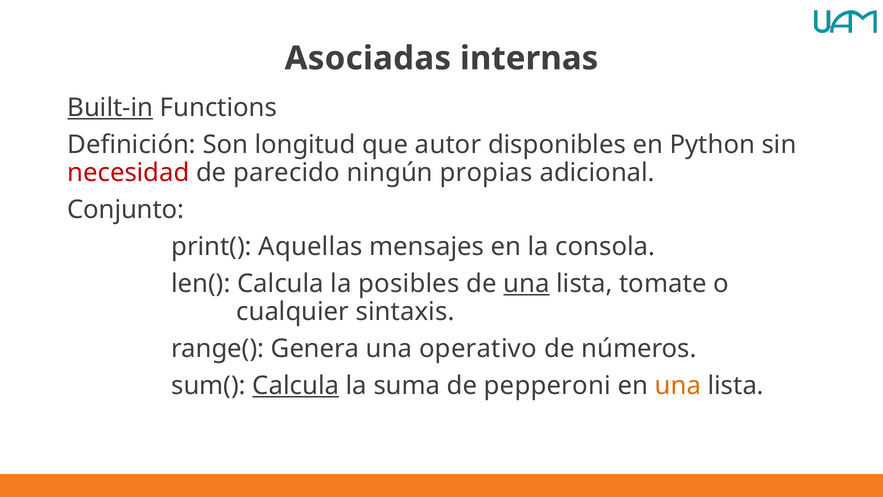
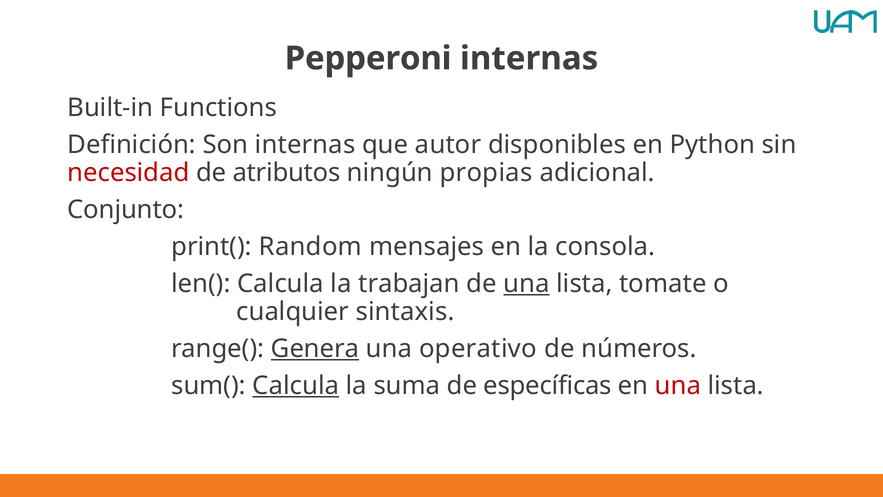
Asociadas: Asociadas -> Pepperoni (368, 58)
Built-in underline: present -> none (110, 108)
Son longitud: longitud -> internas (305, 145)
parecido: parecido -> atributos (287, 173)
Aquellas: Aquellas -> Random (310, 247)
posibles: posibles -> trabajan (409, 284)
Genera underline: none -> present (315, 349)
pepperoni: pepperoni -> específicas (548, 386)
una colour: orange -> red (678, 386)
